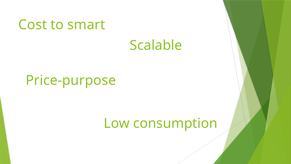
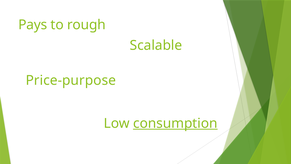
Cost: Cost -> Pays (33, 25)
smart: smart -> rough (86, 25)
consumption underline: none -> present (175, 123)
